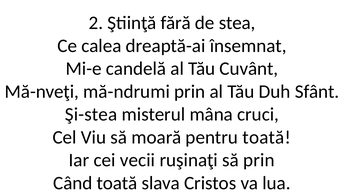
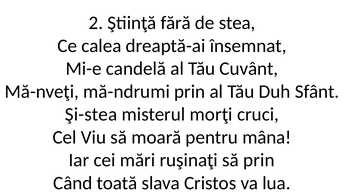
mâna: mâna -> morţi (211, 115)
pentru toată: toată -> mâna (267, 138)
vecii: vecii -> mări (138, 161)
